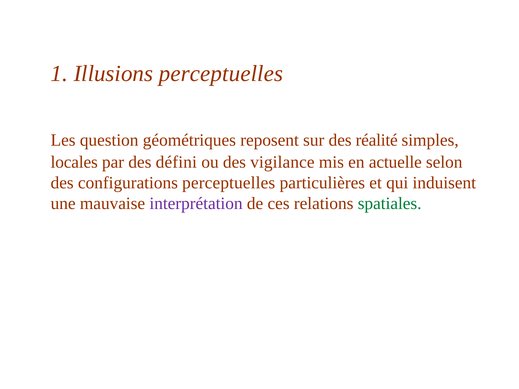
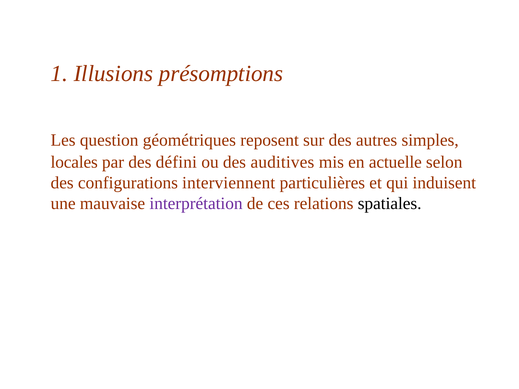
Illusions perceptuelles: perceptuelles -> présomptions (221, 74)
réalité: réalité -> autres (377, 140)
vigilance: vigilance -> auditives (282, 162)
configurations perceptuelles: perceptuelles -> interviennent (229, 183)
spatiales colour: green -> black (390, 204)
